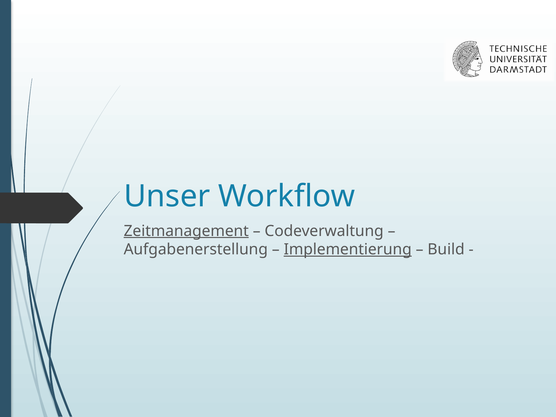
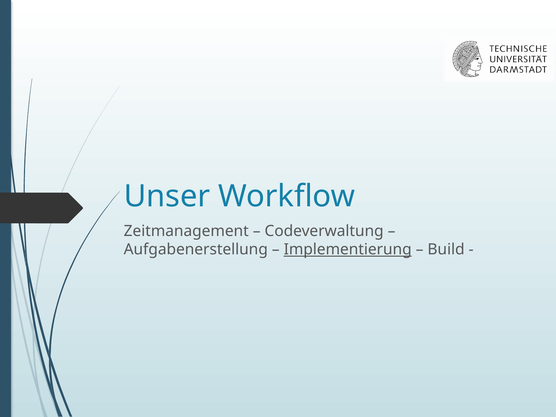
Zeitmanagement underline: present -> none (186, 231)
